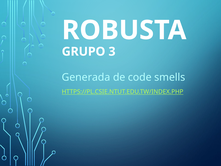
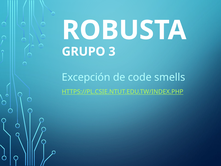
Generada: Generada -> Excepción (86, 77)
